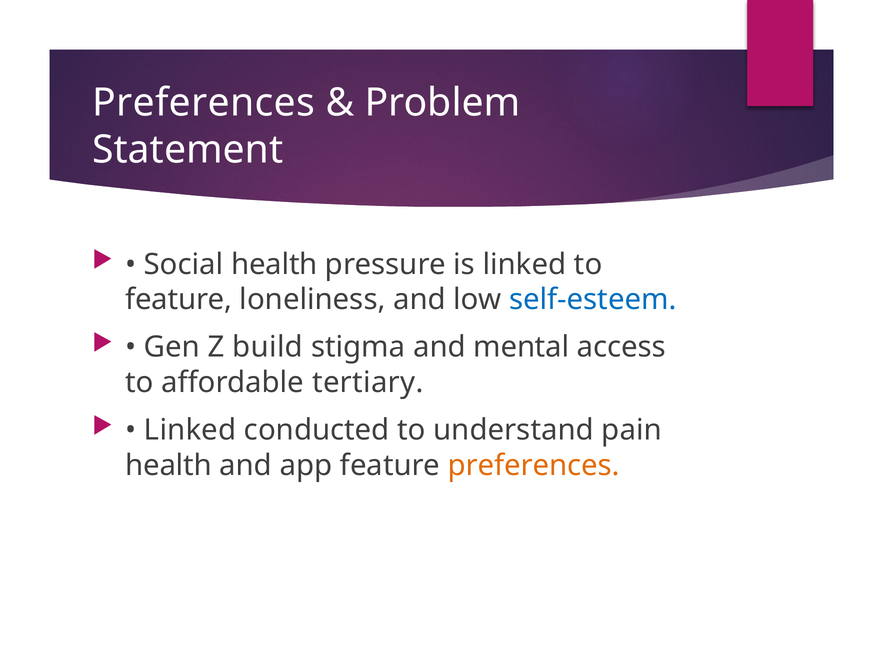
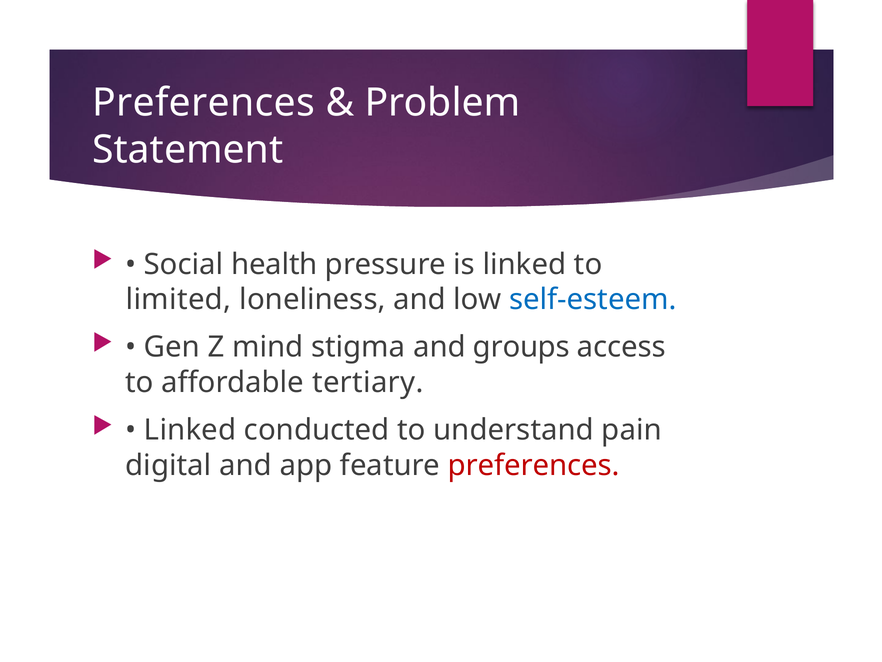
feature: feature -> limited (178, 299)
build: build -> mind (268, 347)
mental: mental -> groups (521, 347)
health: health -> digital (168, 465)
preferences colour: orange -> red (534, 465)
